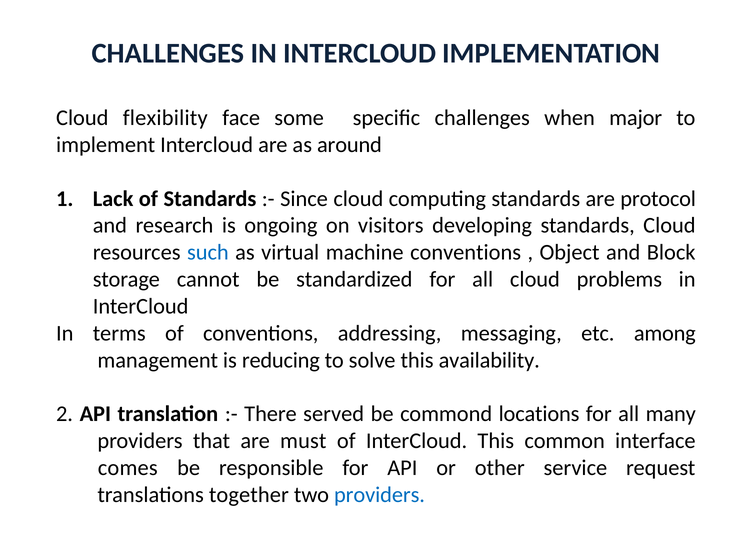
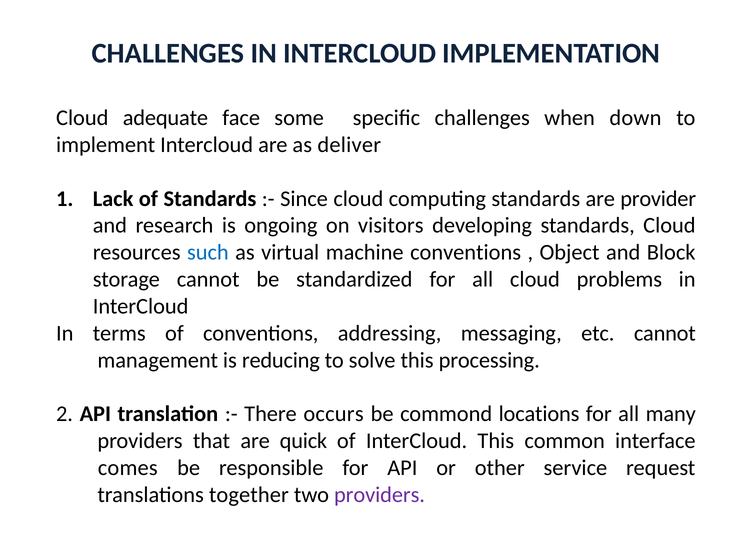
flexibility: flexibility -> adequate (165, 118)
major: major -> down (635, 118)
around: around -> deliver (349, 145)
protocol: protocol -> provider (658, 198)
etc among: among -> cannot (665, 333)
availability: availability -> processing (489, 360)
served: served -> occurs (334, 414)
must: must -> quick (303, 441)
providers colour: blue -> purple (380, 494)
